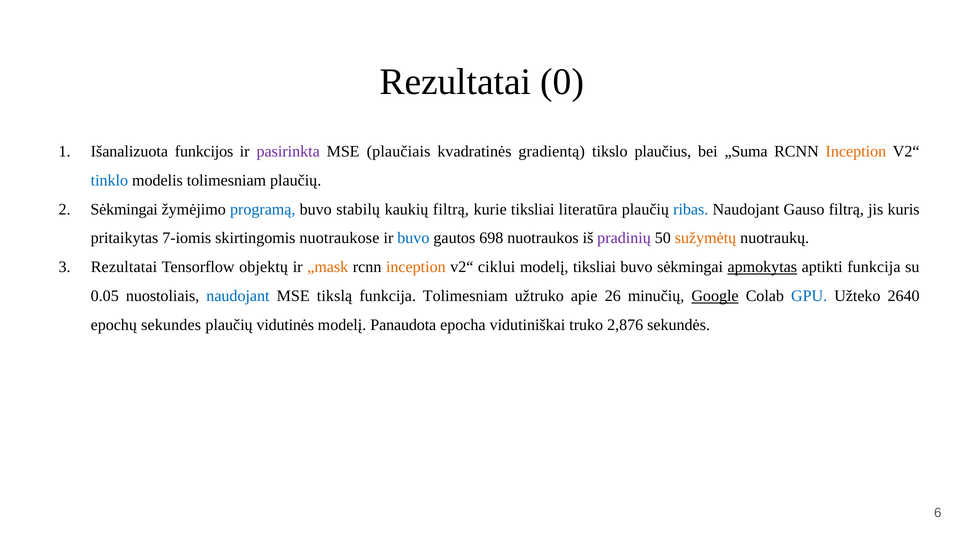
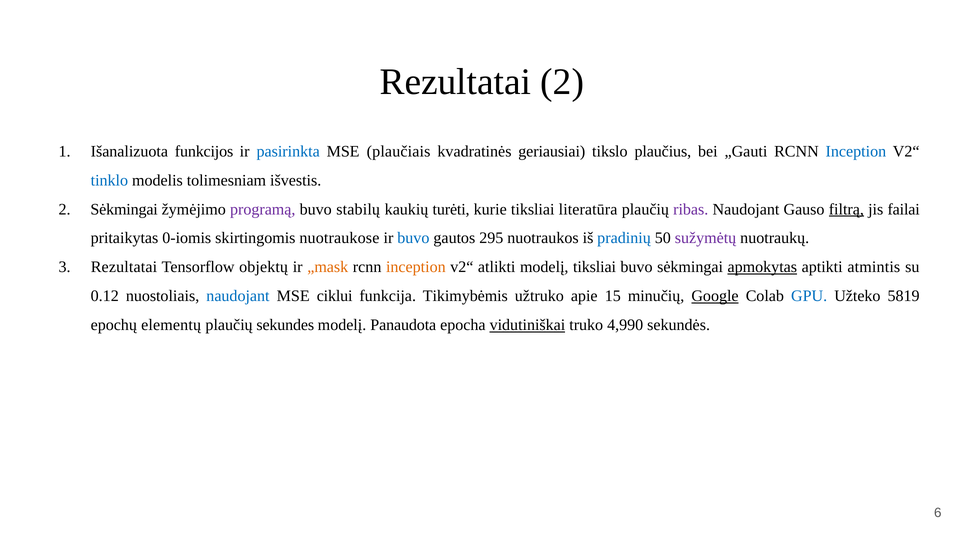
Rezultatai 0: 0 -> 2 (562, 82)
pasirinkta colour: purple -> blue (288, 152)
gradientą: gradientą -> geriausiai (552, 152)
„Suma: „Suma -> „Gauti (746, 152)
Inception colour: orange -> blue (856, 152)
tolimesniam plaučių: plaučių -> išvestis (296, 180)
programą colour: blue -> purple (263, 209)
kaukių filtrą: filtrą -> turėti (451, 209)
ribas colour: blue -> purple (691, 209)
filtrą underline: none -> present (846, 209)
kuris: kuris -> failai (904, 209)
7-iomis: 7-iomis -> 0-iomis (187, 238)
698: 698 -> 295 (491, 238)
pradinių colour: purple -> blue (624, 238)
sužymėtų colour: orange -> purple (706, 238)
ciklui: ciklui -> atlikti (497, 267)
aptikti funkcija: funkcija -> atmintis (874, 267)
0.05: 0.05 -> 0.12 (105, 296)
tikslą: tikslą -> ciklui (335, 296)
funkcija Tolimesniam: Tolimesniam -> Tikimybėmis (465, 296)
26: 26 -> 15 (613, 296)
2640: 2640 -> 5819 (904, 296)
sekundes: sekundes -> elementų (171, 325)
vidutinės: vidutinės -> sekundes (285, 325)
vidutiniškai underline: none -> present (527, 325)
2,876: 2,876 -> 4,990 (625, 325)
